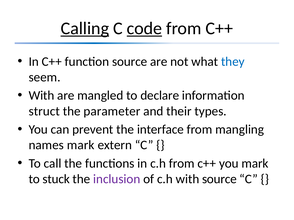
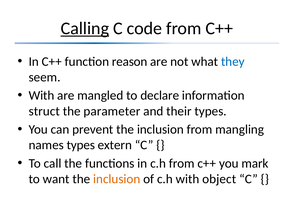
code underline: present -> none (144, 28)
function source: source -> reason (130, 62)
prevent the interface: interface -> inclusion (160, 130)
names mark: mark -> types (81, 145)
stuck: stuck -> want (56, 179)
inclusion colour: purple -> orange (117, 179)
with source: source -> object (219, 179)
